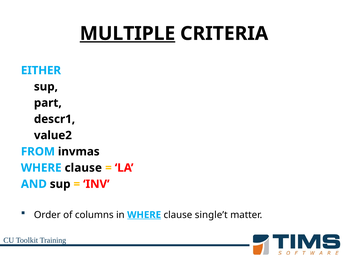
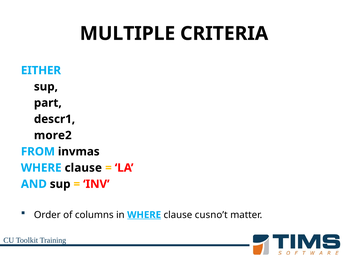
MULTIPLE underline: present -> none (127, 34)
value2: value2 -> more2 (53, 135)
single’t: single’t -> cusno’t (211, 215)
